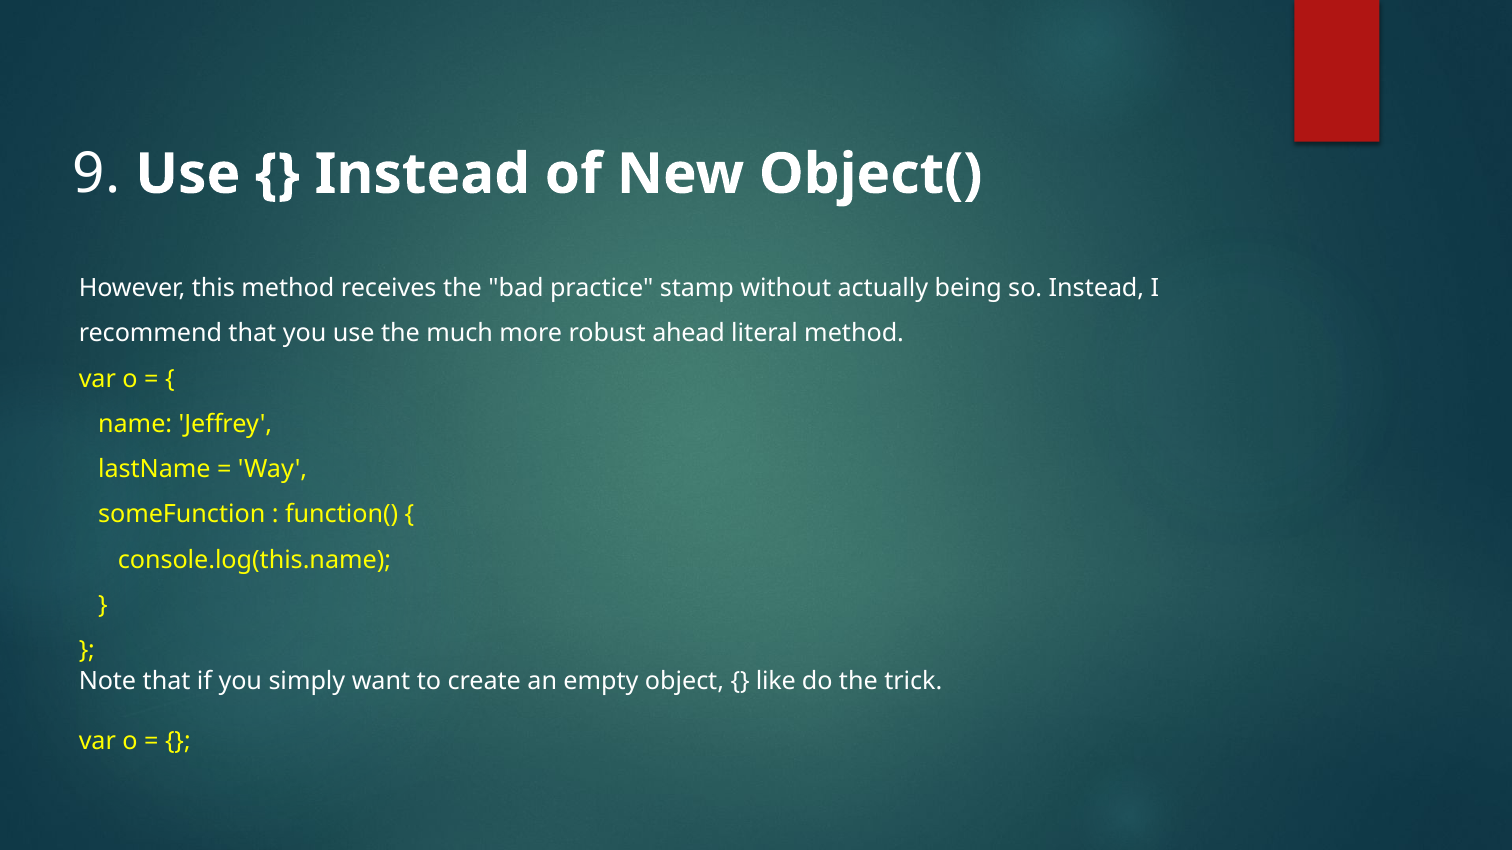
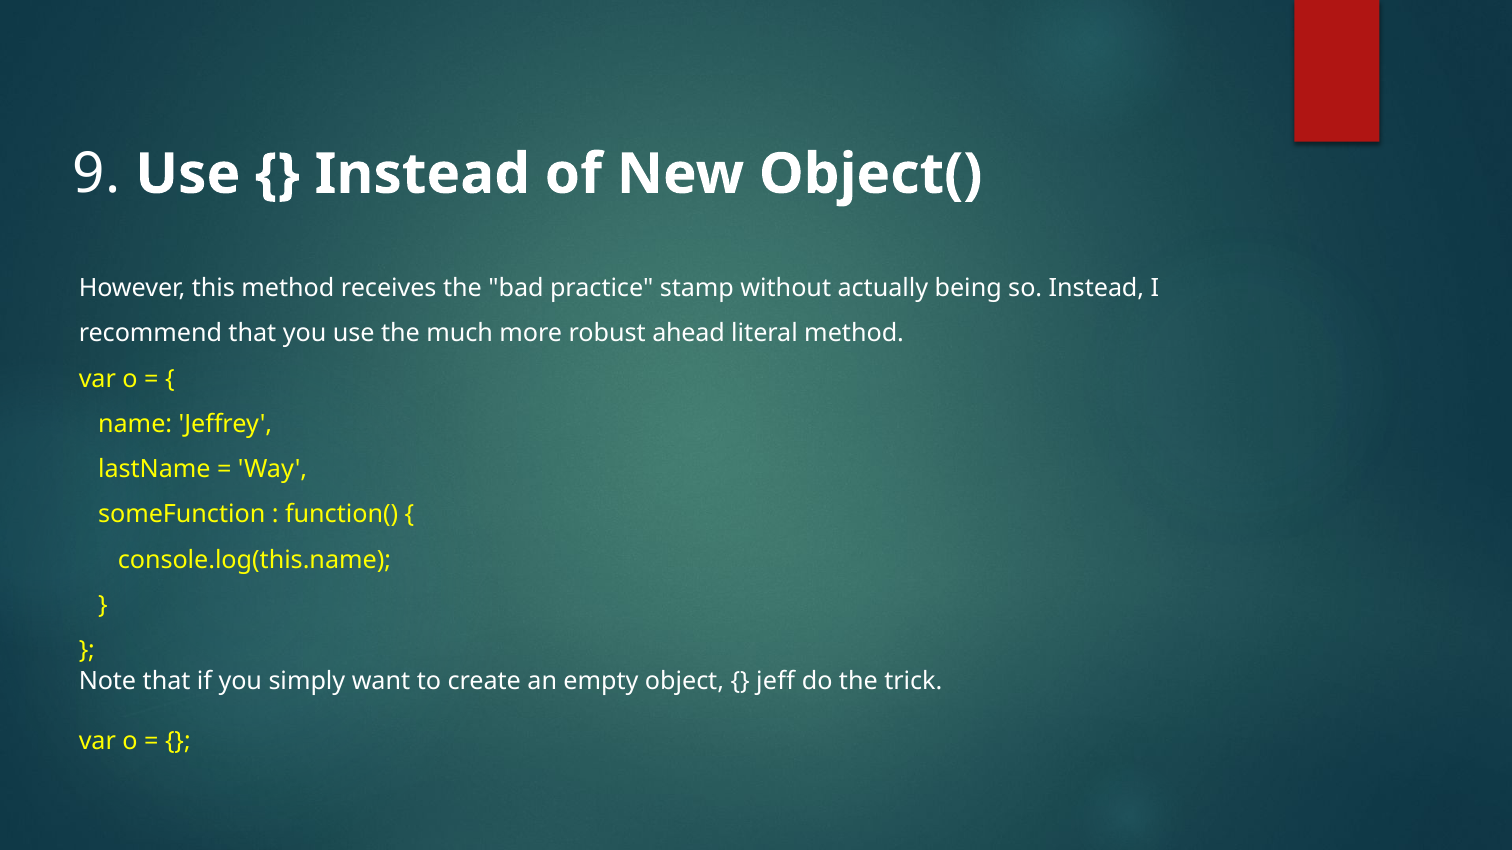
like: like -> jeff (776, 681)
